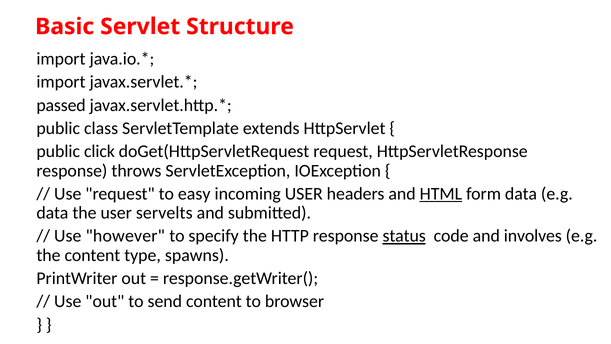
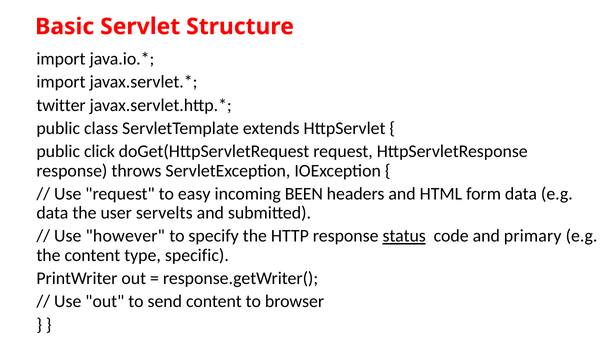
passed: passed -> twitter (61, 105)
incoming USER: USER -> BEEN (304, 194)
HTML underline: present -> none (441, 194)
involves: involves -> primary (533, 236)
spawns: spawns -> specific (197, 255)
